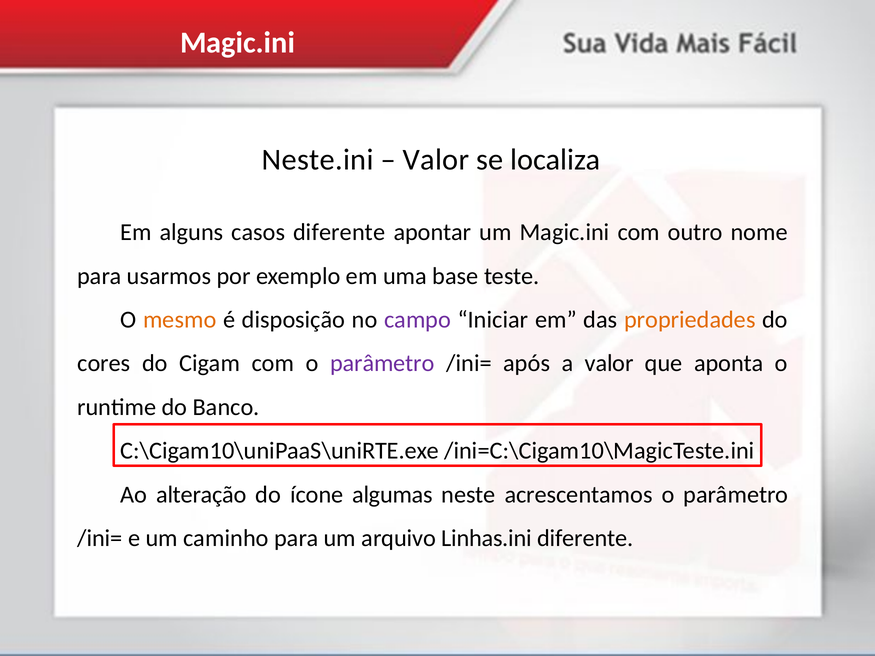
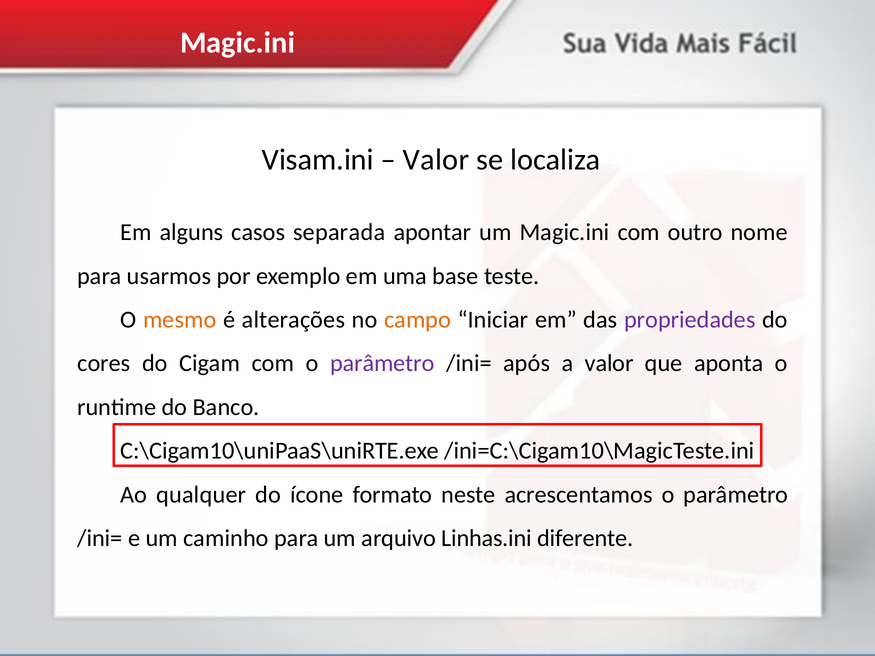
Neste.ini: Neste.ini -> Visam.ini (318, 160)
casos diferente: diferente -> separada (339, 232)
disposição: disposição -> alterações (294, 320)
campo colour: purple -> orange (418, 320)
propriedades colour: orange -> purple (690, 320)
alteração: alteração -> qualquer (201, 495)
algumas: algumas -> formato (392, 495)
